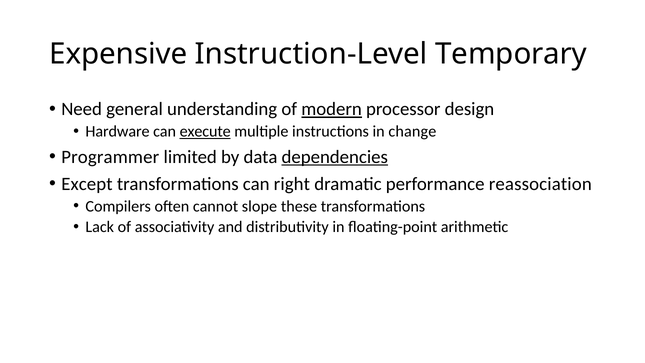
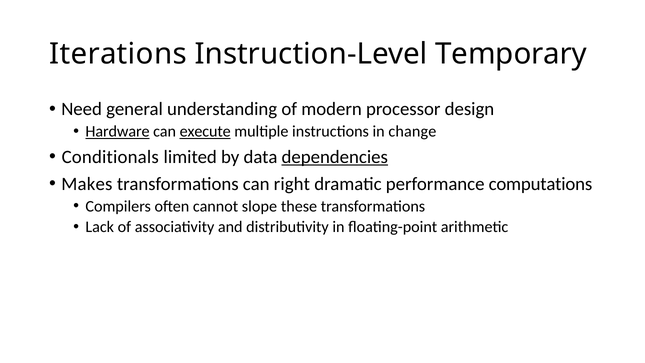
Expensive: Expensive -> Iterations (118, 54)
modern underline: present -> none (332, 109)
Hardware underline: none -> present (118, 131)
Programmer: Programmer -> Conditionals (110, 157)
Except: Except -> Makes (87, 184)
reassociation: reassociation -> computations (540, 184)
